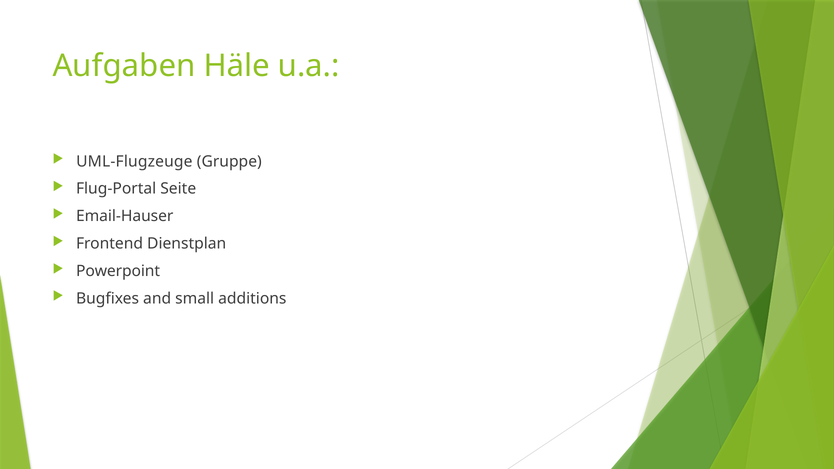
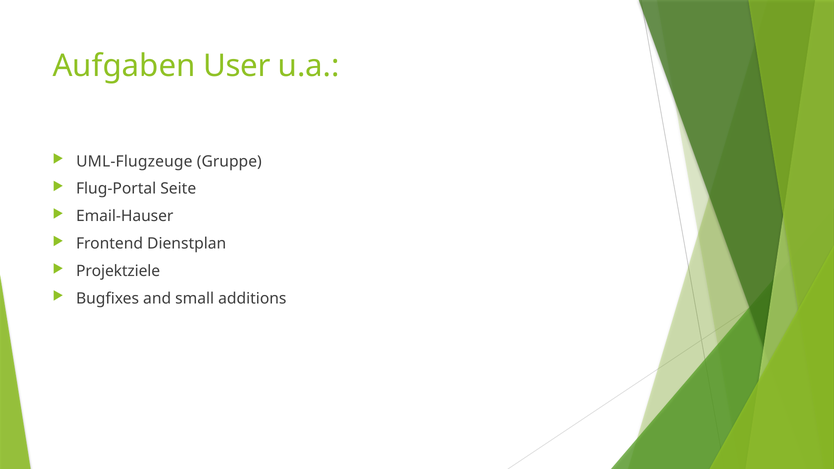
Häle: Häle -> User (237, 66)
Powerpoint: Powerpoint -> Projektziele (118, 271)
